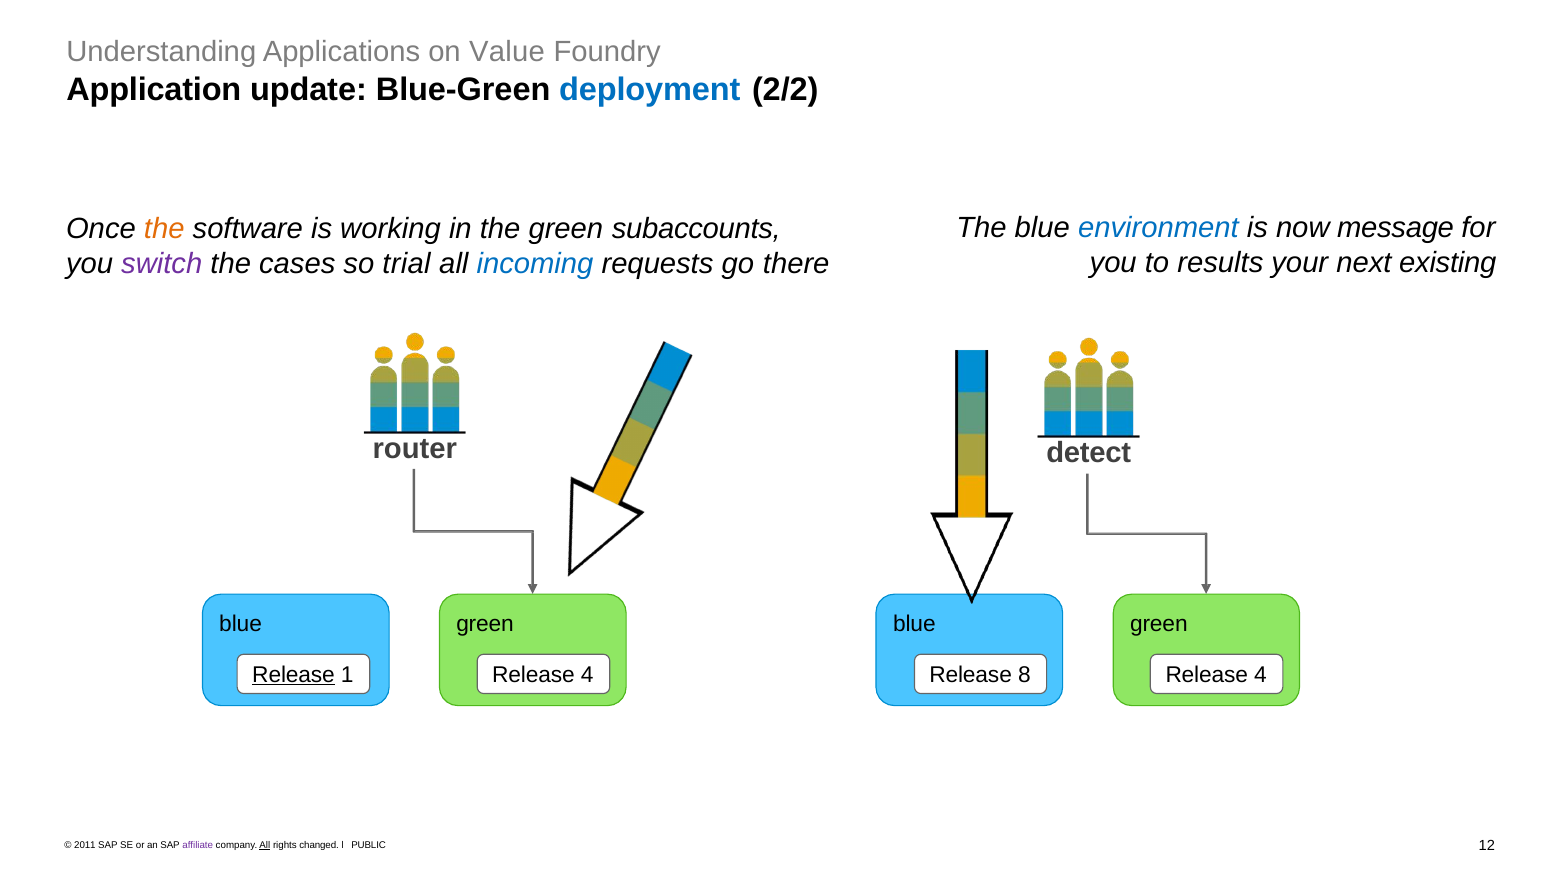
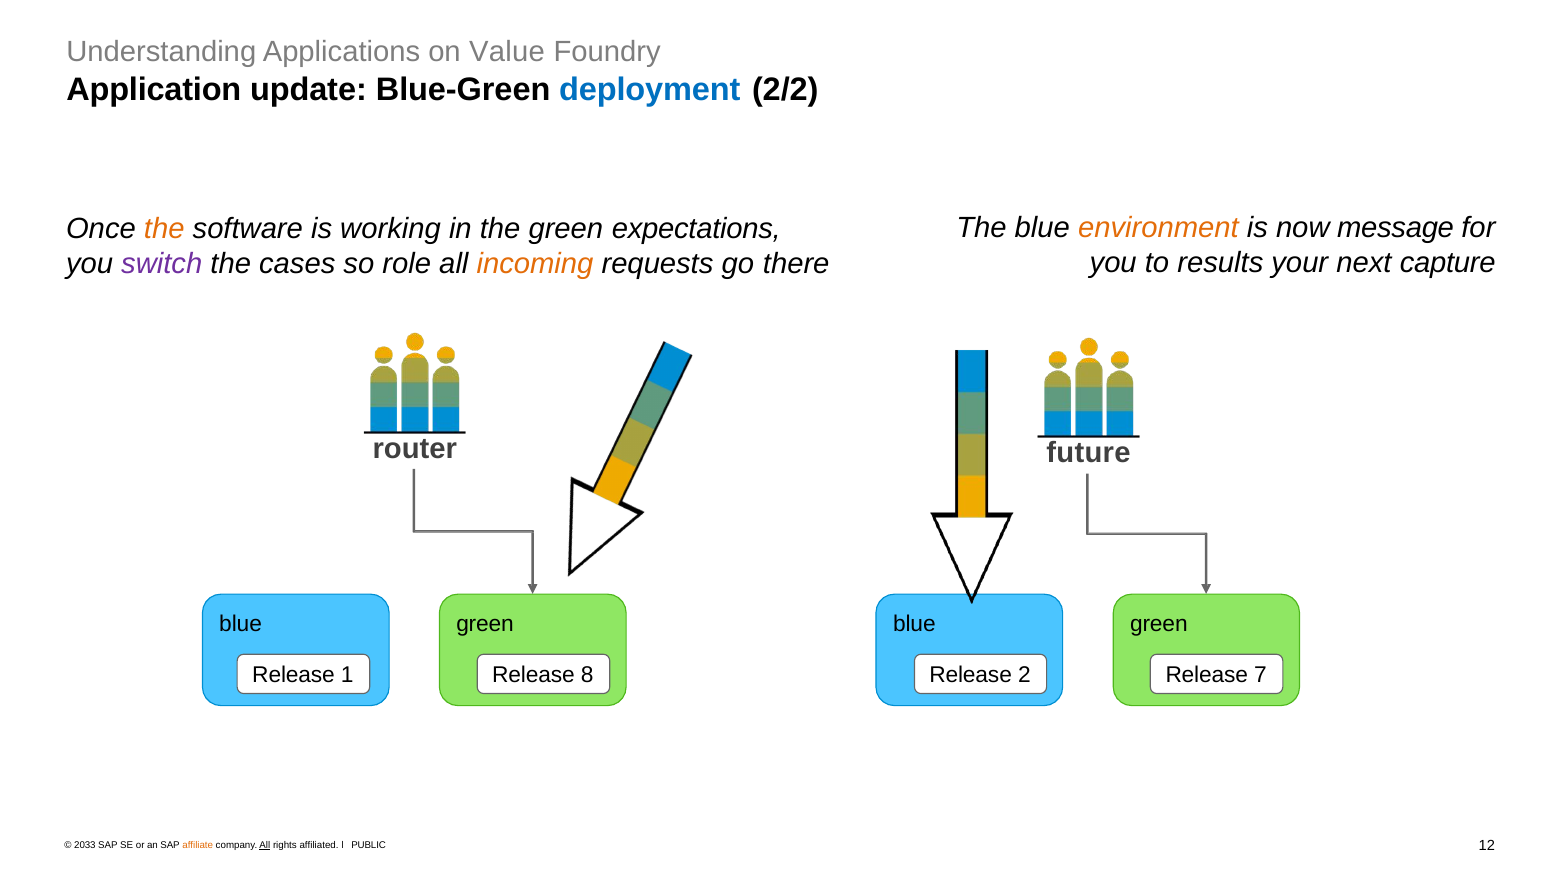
environment colour: blue -> orange (1158, 228)
subaccounts: subaccounts -> expectations (696, 229)
existing: existing -> capture (1448, 263)
trial: trial -> role (407, 264)
incoming colour: blue -> orange (535, 264)
detect: detect -> future (1088, 453)
Release underline: present -> none (294, 675)
1 Release 4: 4 -> 8 (587, 675)
8: 8 -> 2 (1024, 675)
4: 4 -> 7 (1261, 675)
2011: 2011 -> 2033 (85, 845)
affiliate colour: purple -> orange (198, 845)
changed: changed -> affiliated (319, 845)
